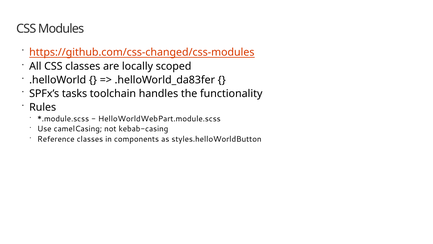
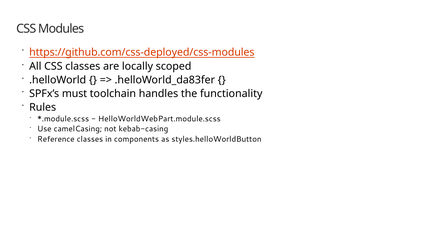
https://github.com/css-changed/css-modules: https://github.com/css-changed/css-modules -> https://github.com/css-deployed/css-modules (142, 52)
tasks: tasks -> must (75, 93)
